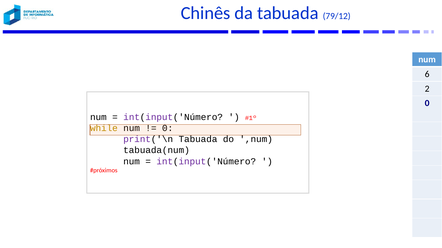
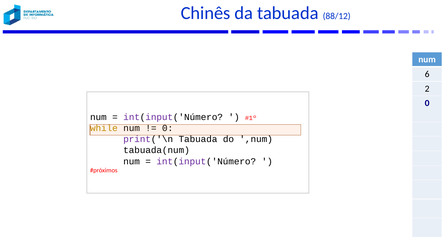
79/12: 79/12 -> 88/12 (337, 16)
